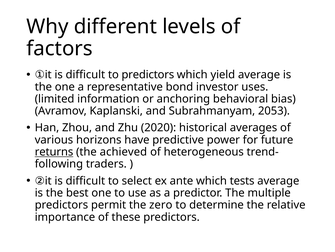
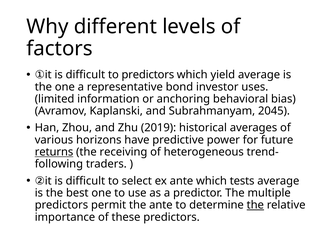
2053: 2053 -> 2045 (274, 111)
2020: 2020 -> 2019 (159, 127)
achieved: achieved -> receiving (123, 152)
the zero: zero -> ante (161, 204)
the underline: none -> present (255, 204)
